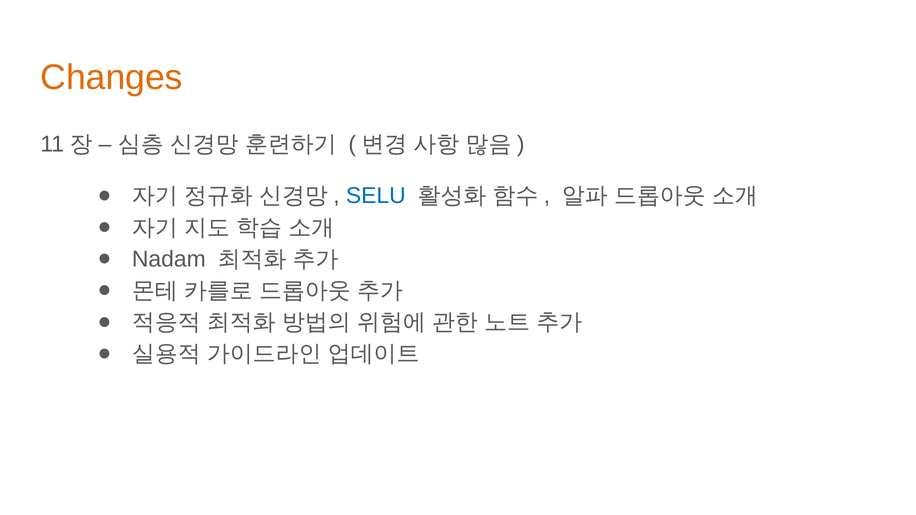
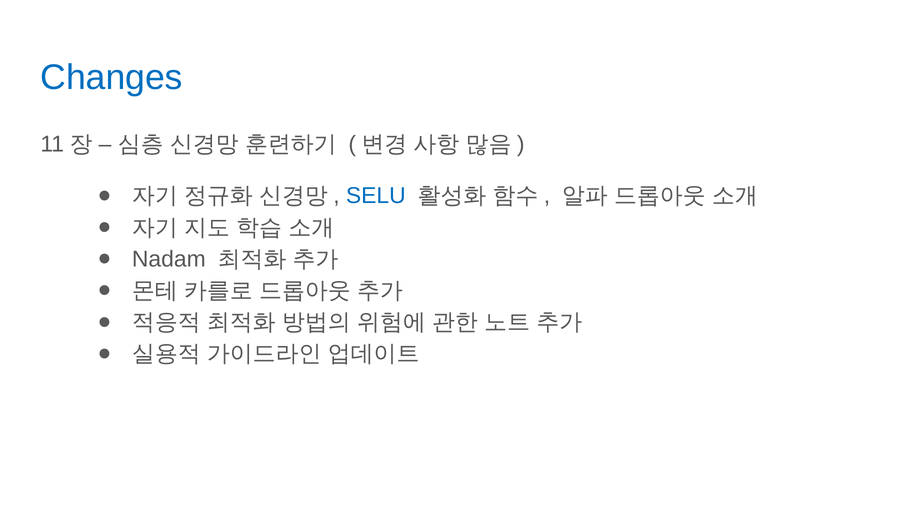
Changes colour: orange -> blue (112, 78)
